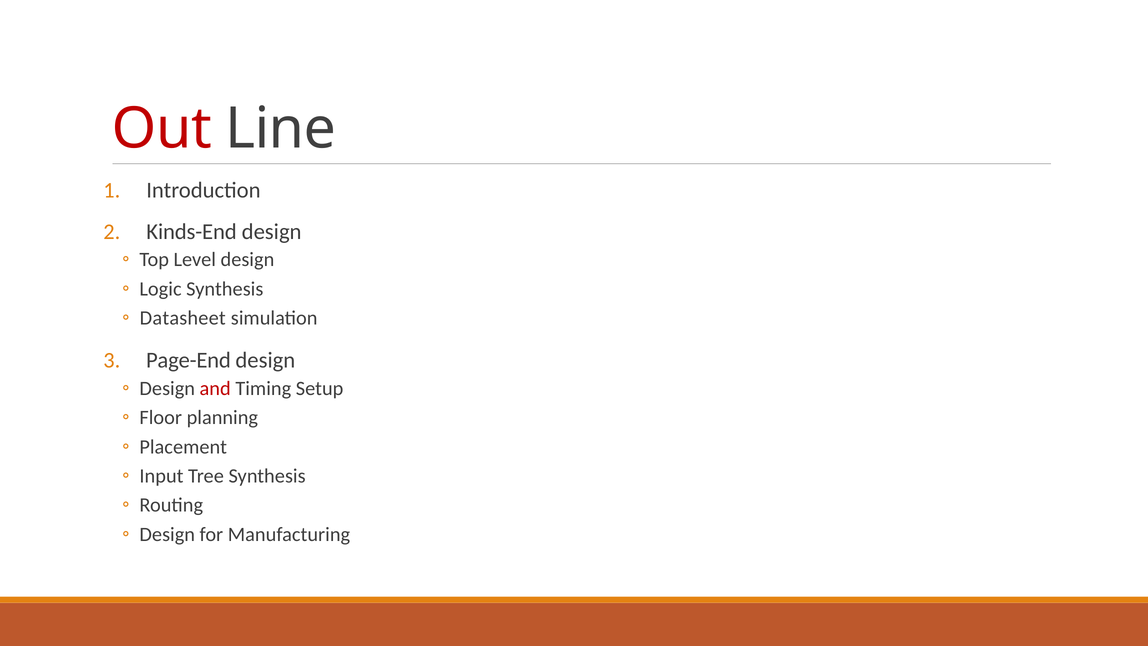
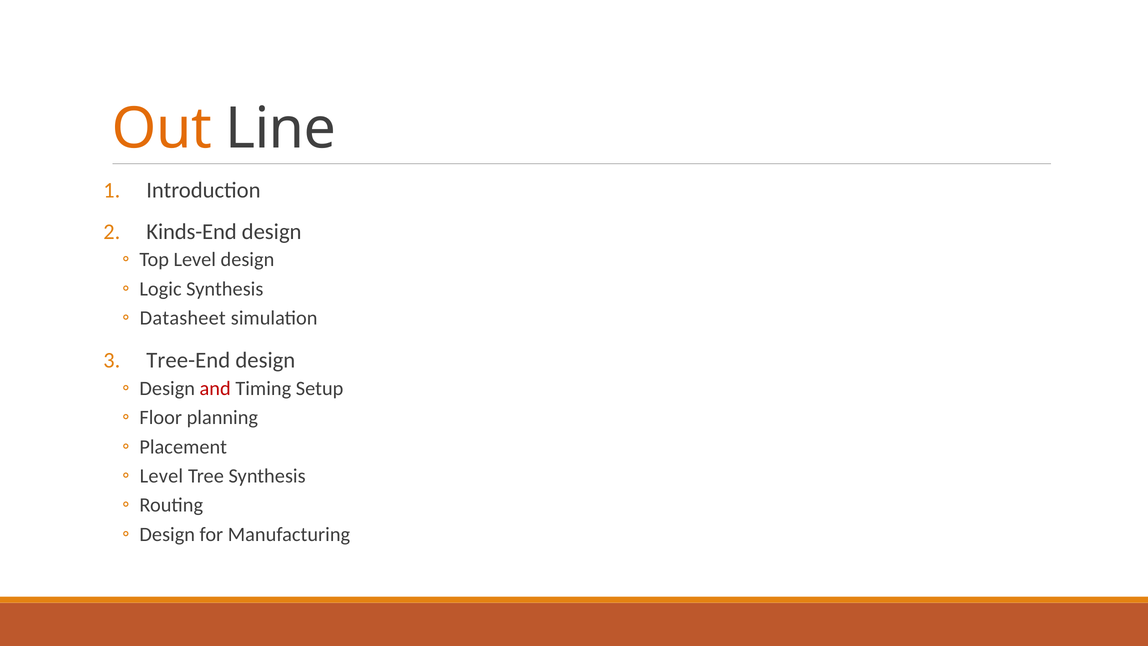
Out colour: red -> orange (162, 129)
Page-End: Page-End -> Tree-End (188, 360)
Input: Input -> Level (161, 476)
